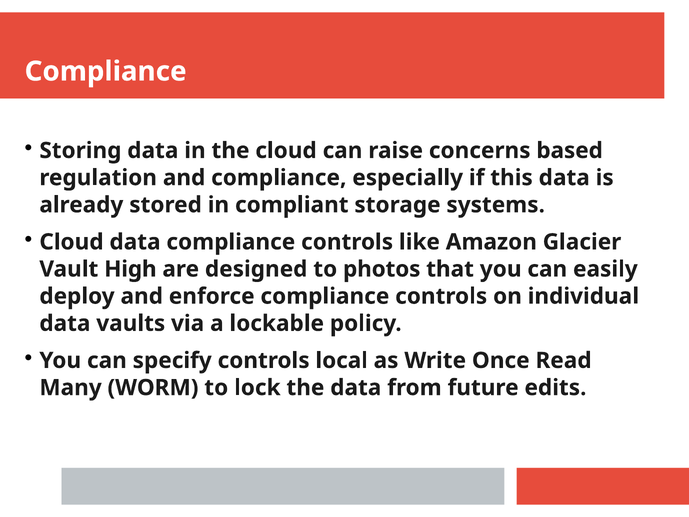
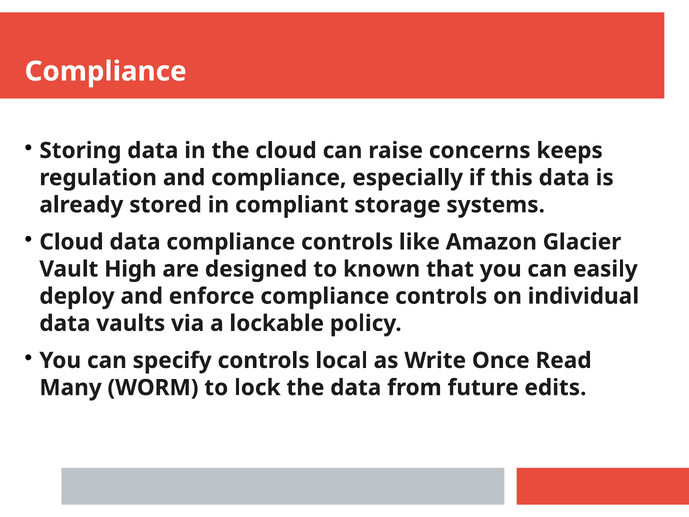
based: based -> keeps (570, 150)
photos: photos -> known (382, 269)
